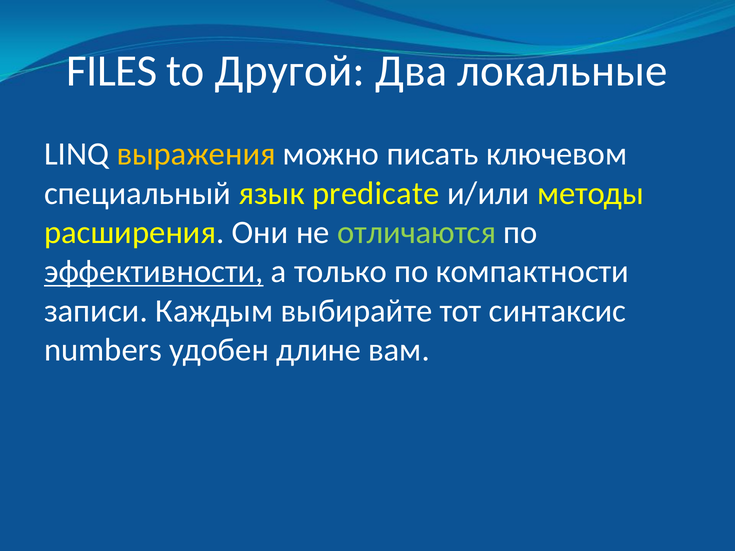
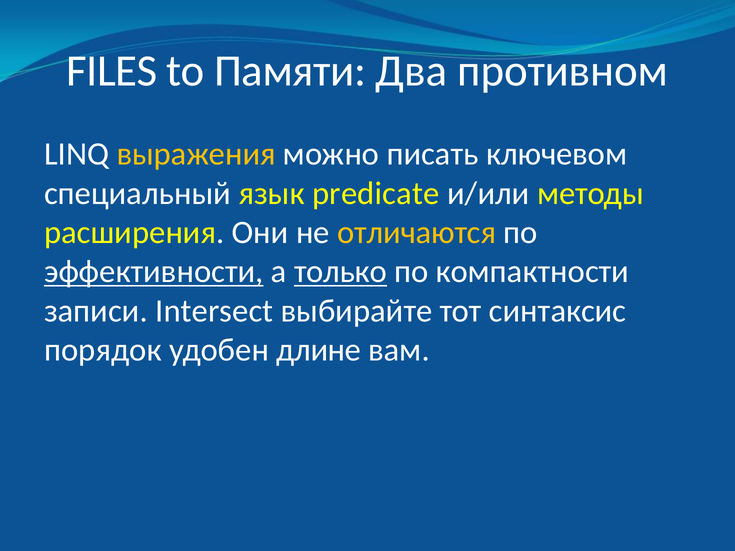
Другой: Другой -> Памяти (290, 71)
локальные: локальные -> противном (563, 71)
отличаются colour: light green -> yellow (417, 233)
только underline: none -> present (341, 272)
Каждым: Каждым -> Intersect (214, 311)
numbers: numbers -> порядок (103, 350)
